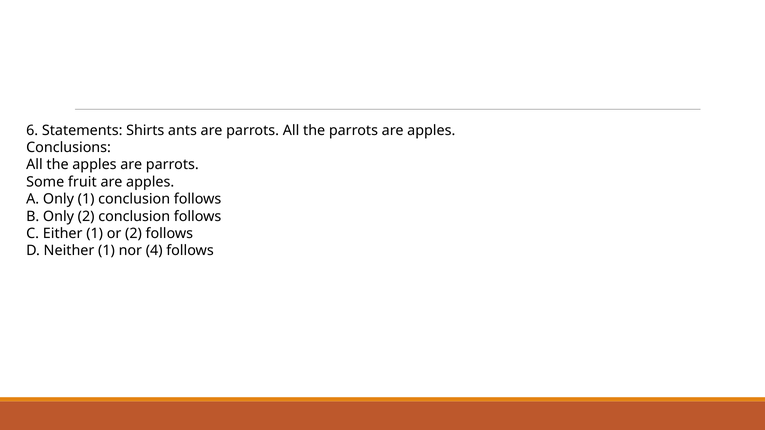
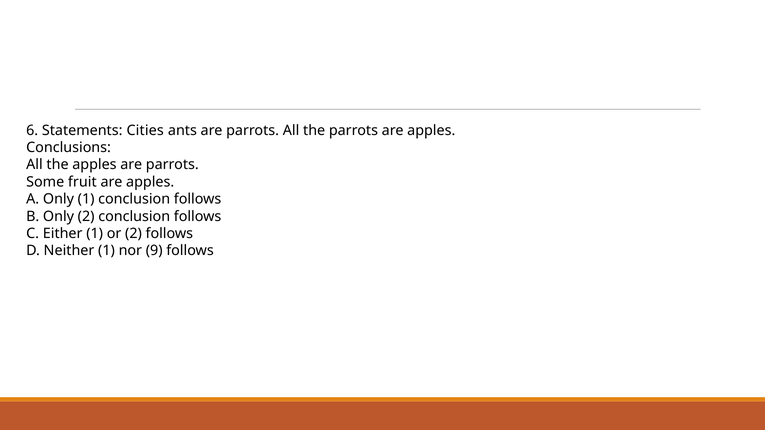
Shirts: Shirts -> Cities (145, 130)
4: 4 -> 9 (154, 251)
